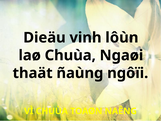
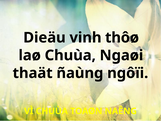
lôùn: lôùn -> thôø (122, 38)
